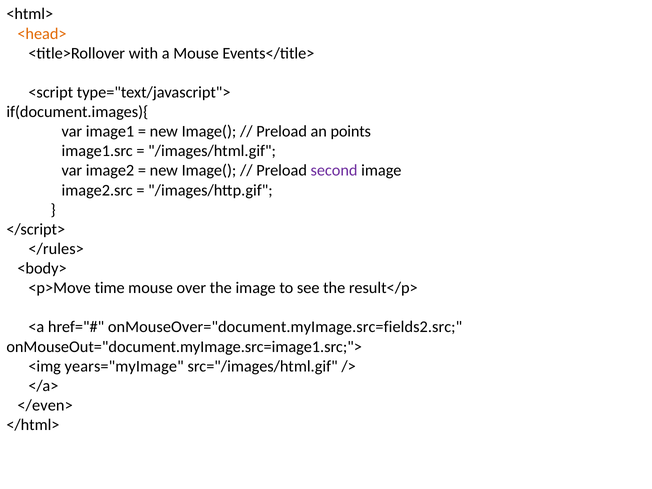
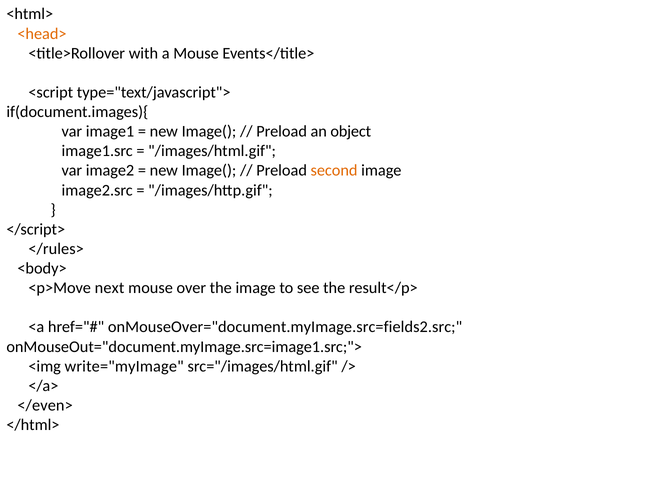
points: points -> object (351, 131)
second colour: purple -> orange (334, 171)
time: time -> next (110, 288)
years="myImage: years="myImage -> write="myImage (124, 366)
